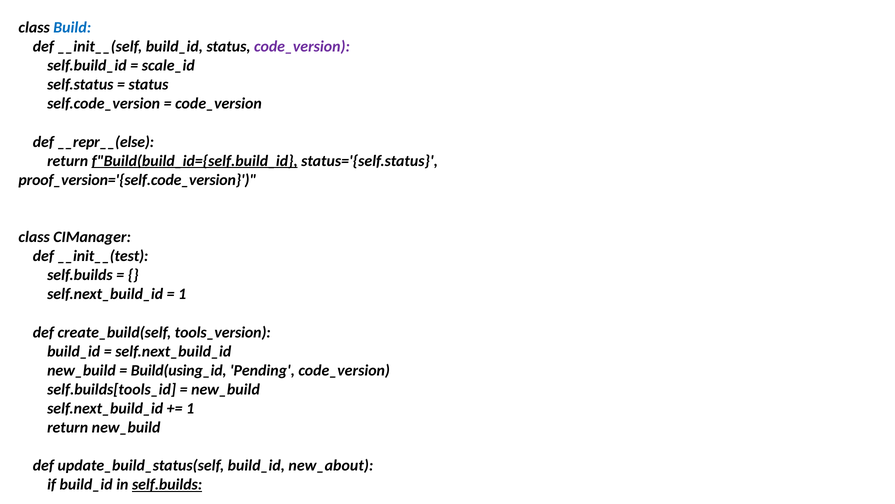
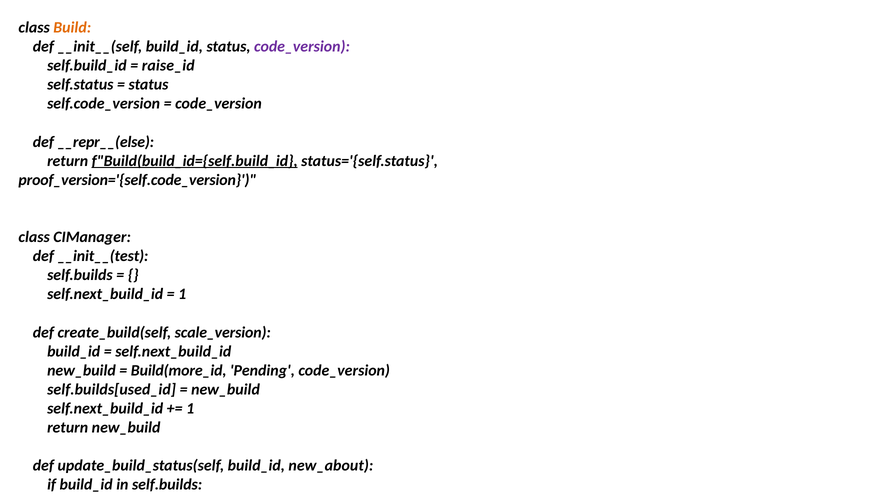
Build colour: blue -> orange (72, 27)
scale_id: scale_id -> raise_id (168, 66)
tools_version: tools_version -> scale_version (223, 332)
Build(using_id: Build(using_id -> Build(more_id (179, 370)
self.builds[tools_id: self.builds[tools_id -> self.builds[used_id (112, 389)
self.builds underline: present -> none (167, 484)
